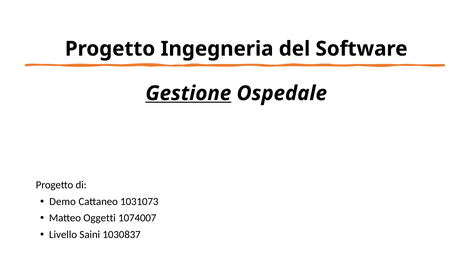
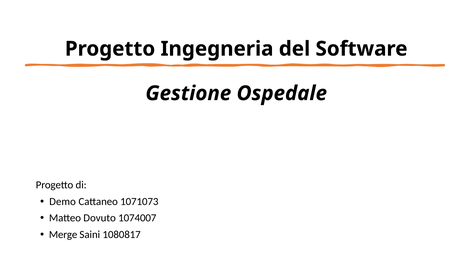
Gestione underline: present -> none (188, 93)
1031073: 1031073 -> 1071073 (139, 201)
Oggetti: Oggetti -> Dovuto (100, 218)
Livello: Livello -> Merge (63, 234)
1030837: 1030837 -> 1080817 (122, 234)
